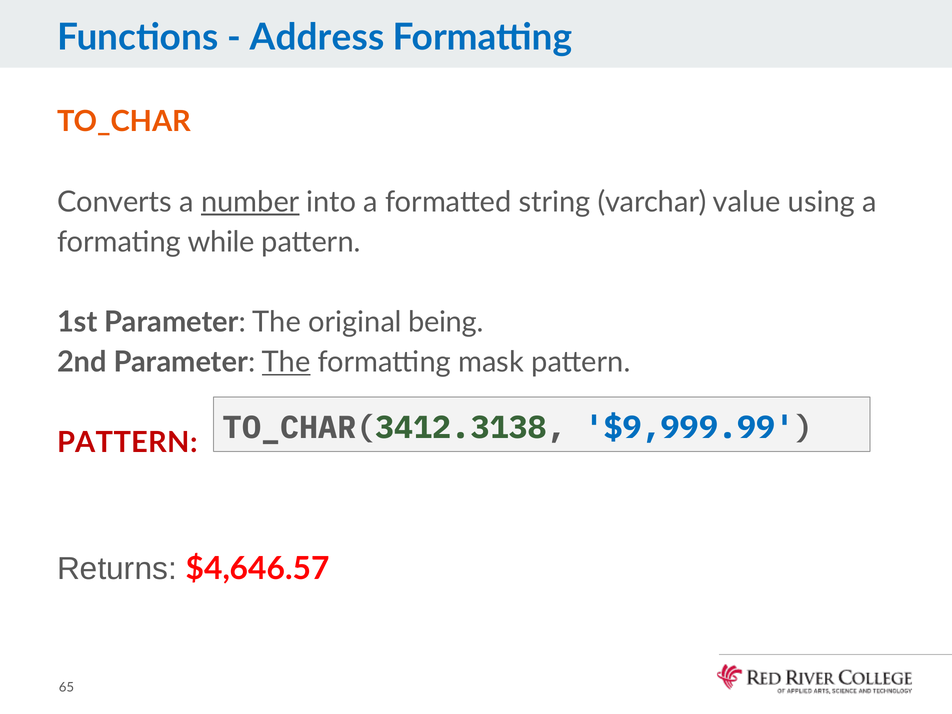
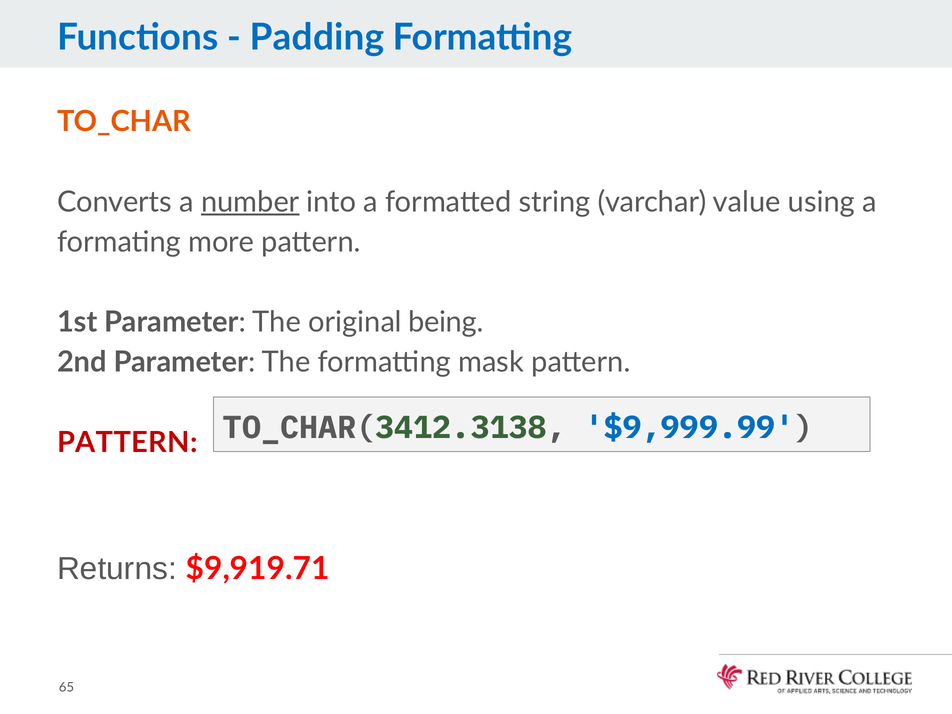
Address: Address -> Padding (317, 37)
while: while -> more (221, 242)
The underline: present -> none (286, 362)
$4,646.57: $4,646.57 -> $9,919.71 (258, 569)
